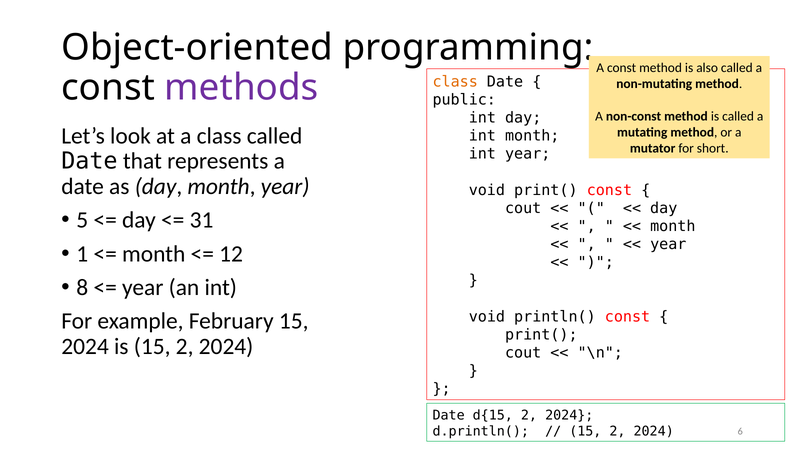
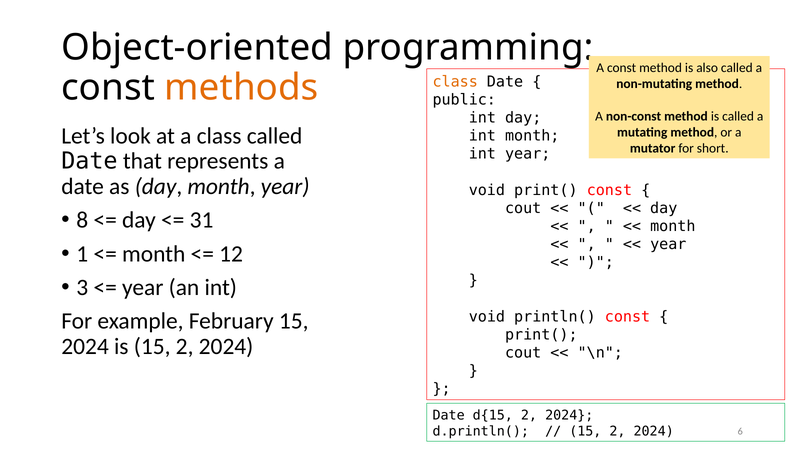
methods colour: purple -> orange (241, 87)
5: 5 -> 8 (82, 220)
8: 8 -> 3 (82, 288)
